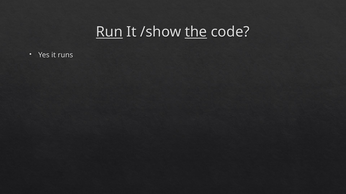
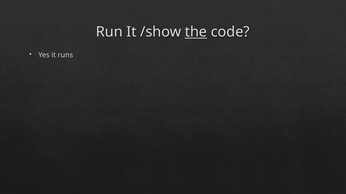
Run underline: present -> none (109, 32)
